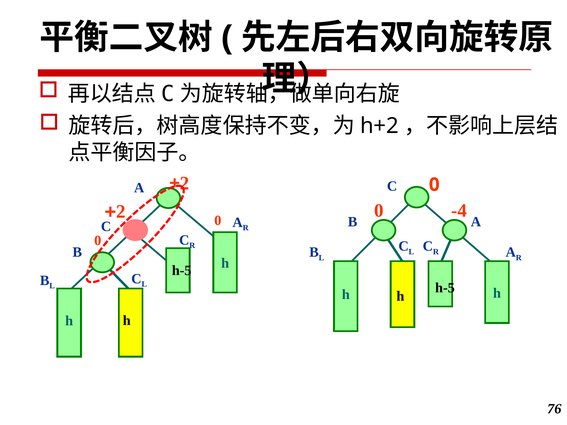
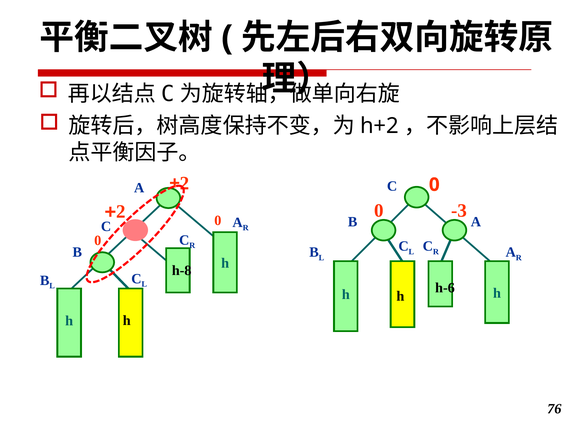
-4: -4 -> -3 (459, 211)
h-5: h-5 -> h-8 (182, 271)
h-5: h-5 -> h-6 (445, 288)
